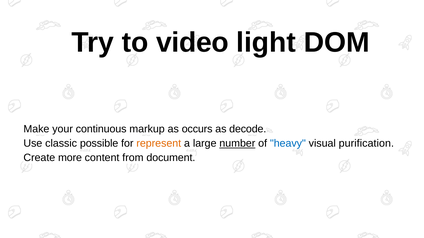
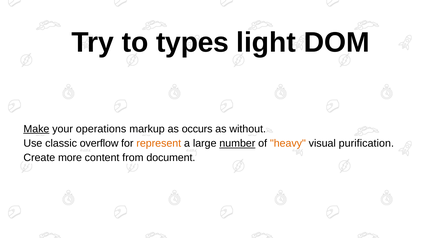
video: video -> types (193, 43)
Make underline: none -> present (36, 129)
continuous: continuous -> operations (101, 129)
decode: decode -> without (248, 129)
possible: possible -> overflow (99, 144)
heavy colour: blue -> orange (288, 144)
